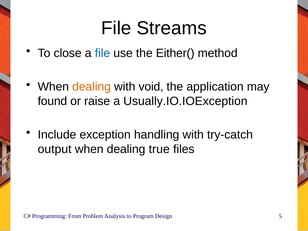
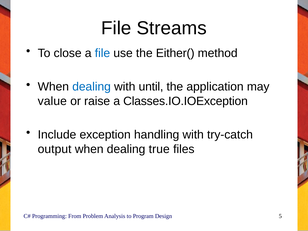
dealing colour: orange -> blue (92, 87)
void: void -> until (151, 87)
found: found -> value (52, 101)
Usually.IO.IOException: Usually.IO.IOException -> Classes.IO.IOException (186, 101)
